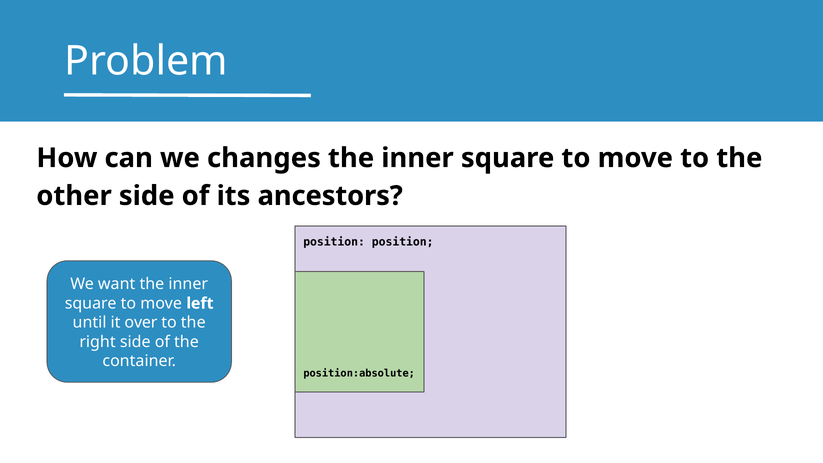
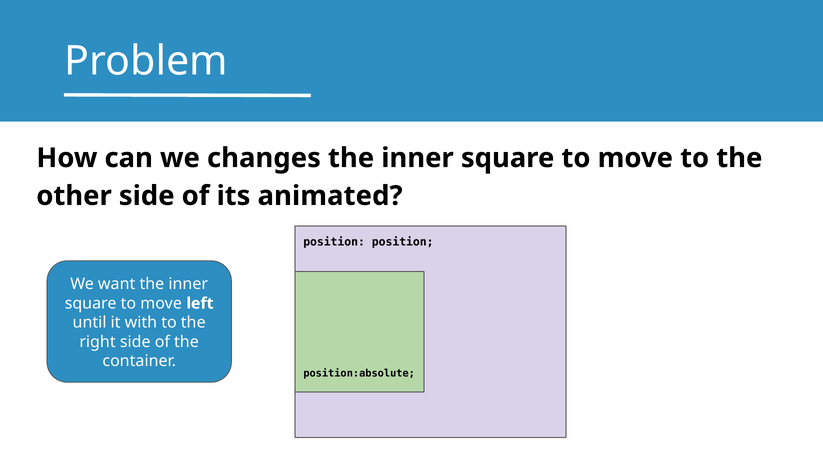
ancestors: ancestors -> animated (330, 196)
over: over -> with (141, 323)
